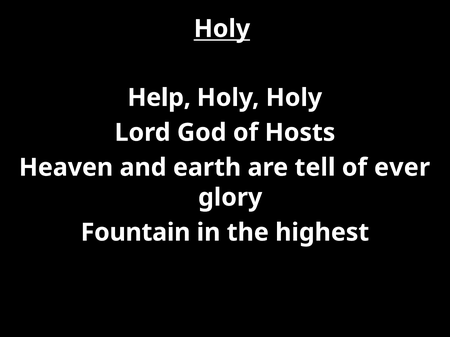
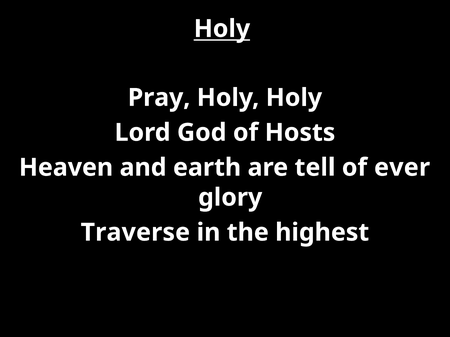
Help: Help -> Pray (159, 98)
Fountain: Fountain -> Traverse (135, 233)
